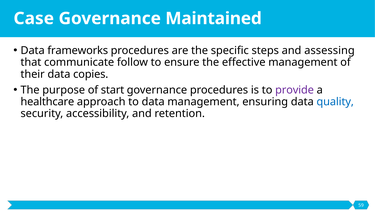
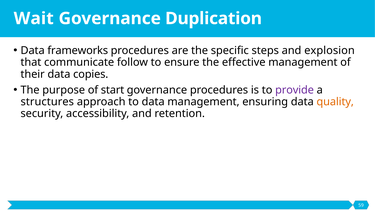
Case: Case -> Wait (34, 18)
Maintained: Maintained -> Duplication (214, 18)
assessing: assessing -> explosion (329, 51)
healthcare: healthcare -> structures (47, 102)
quality colour: blue -> orange (335, 102)
